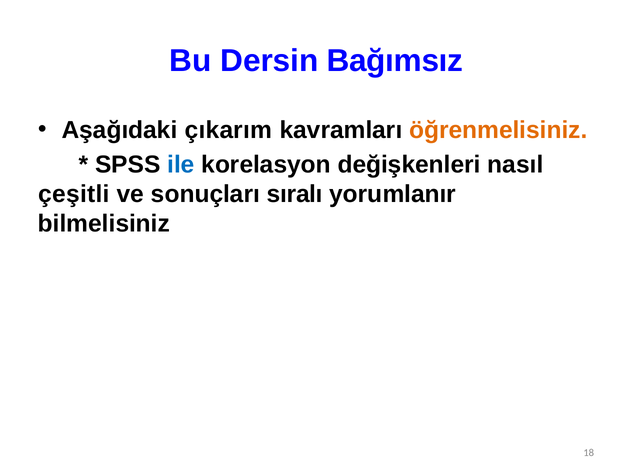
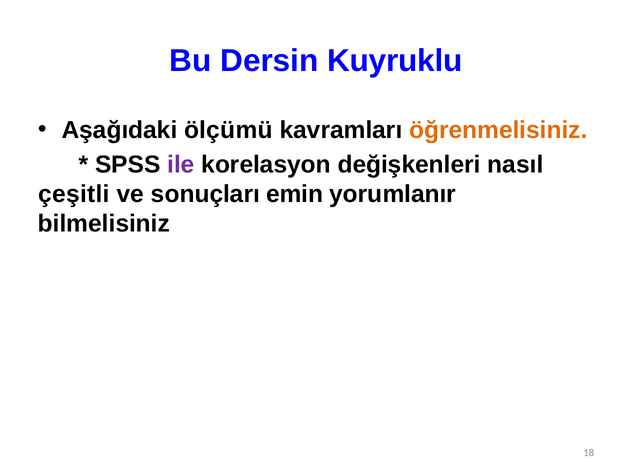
Bağımsız: Bağımsız -> Kuyruklu (395, 61)
çıkarım: çıkarım -> ölçümü (228, 130)
ile colour: blue -> purple (181, 165)
sıralı: sıralı -> emin (295, 194)
